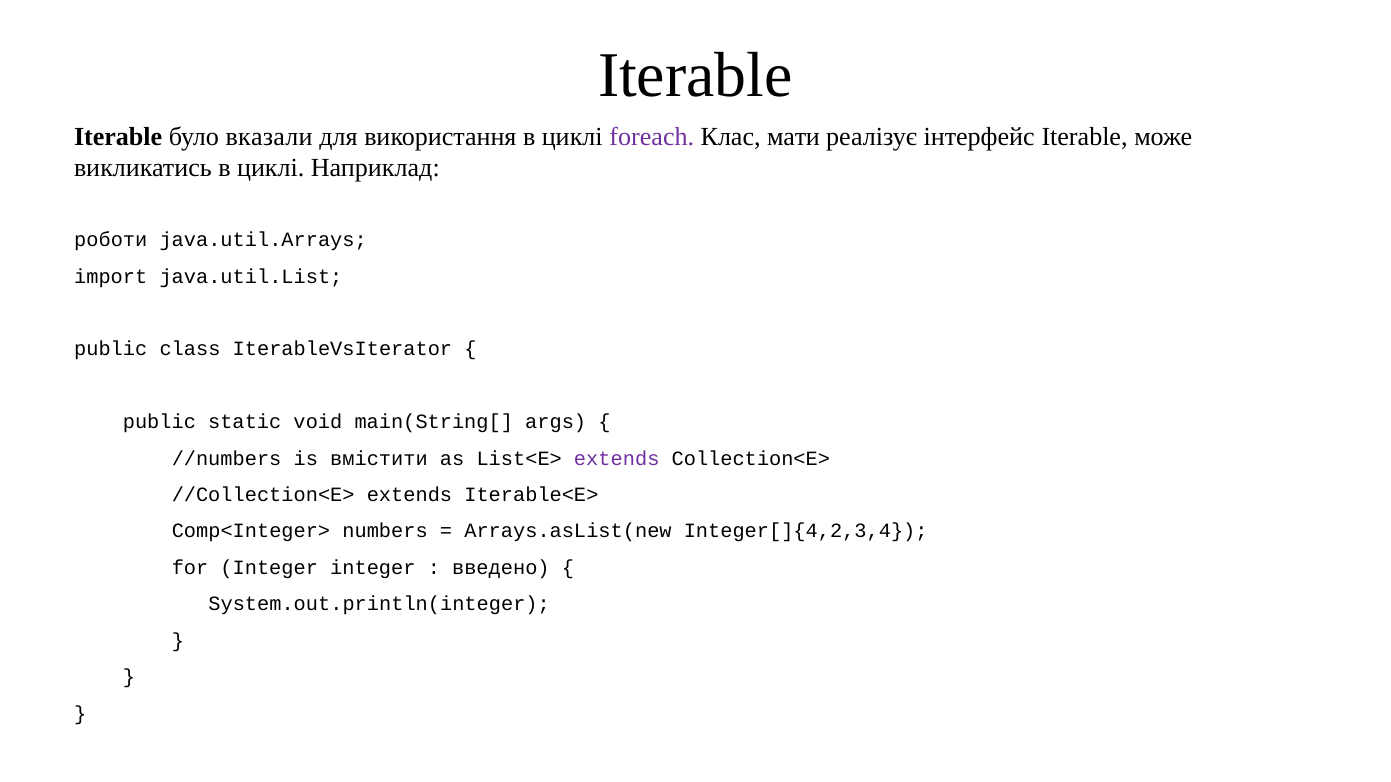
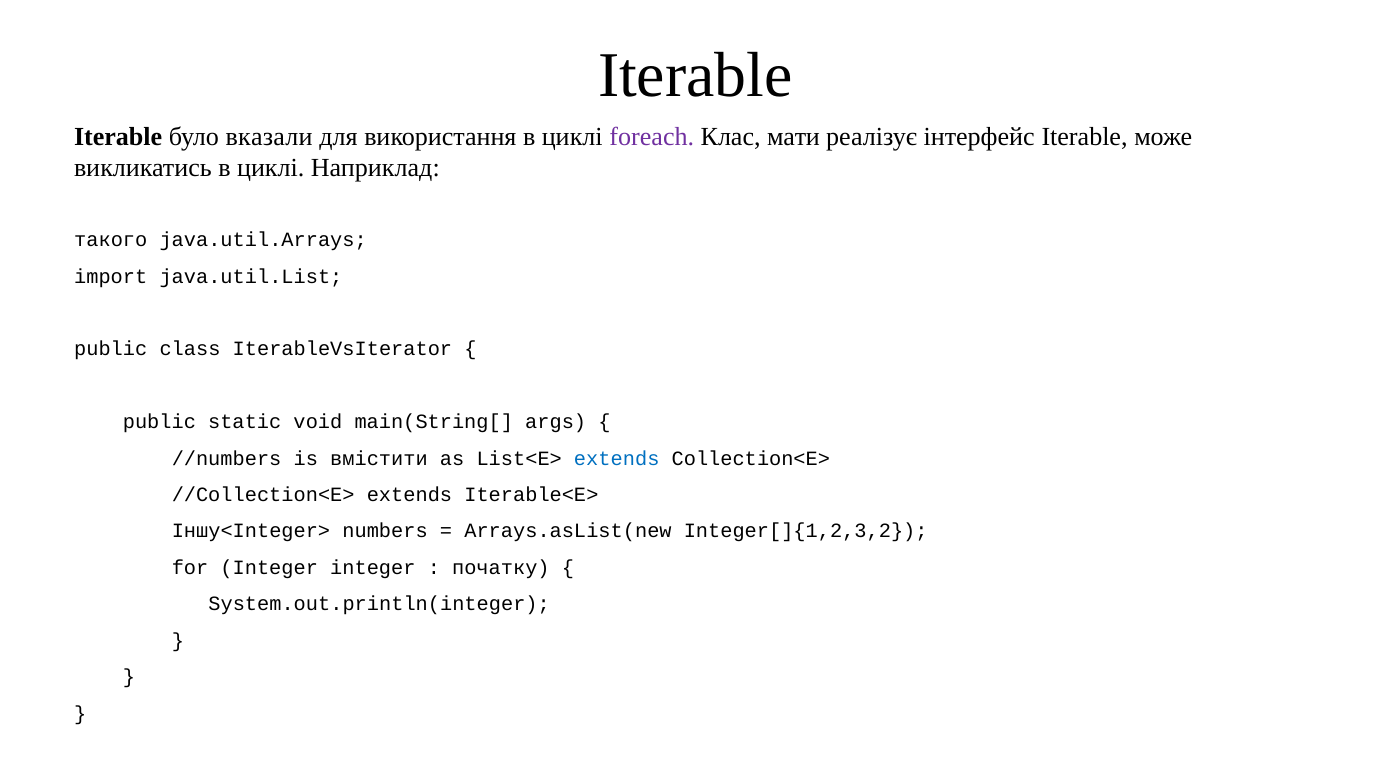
роботи: роботи -> такого (111, 240)
extends colour: purple -> blue (617, 459)
Comp<Integer>: Comp<Integer> -> Іншу<Integer> (251, 532)
Integer[]{4,2,3,4: Integer[]{4,2,3,4 -> Integer[]{1,2,3,2 (806, 532)
введено: введено -> початку (501, 568)
